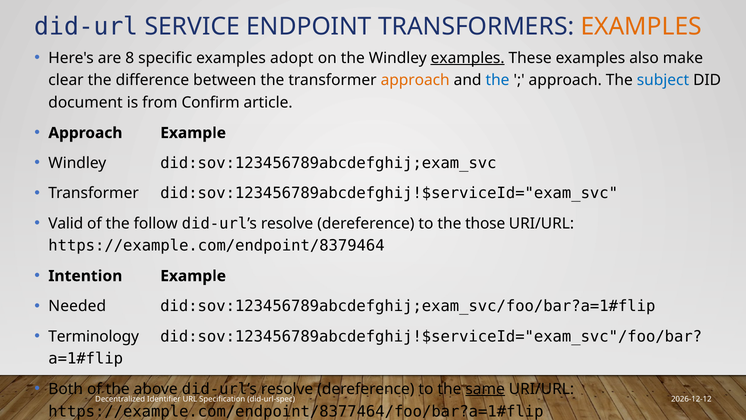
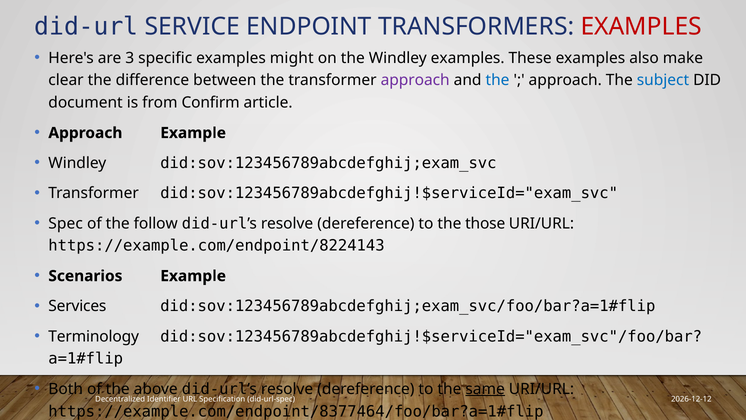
EXAMPLES colour: orange -> red (641, 27)
8: 8 -> 3 (130, 58)
adopt: adopt -> might (292, 58)
examples underline: present -> none (468, 58)
approach colour: orange -> purple (415, 80)
Valid: Valid -> Spec (66, 223)
https://example.com/endpoint/8379464: https://example.com/endpoint/8379464 -> https://example.com/endpoint/8224143 (216, 246)
Intention: Intention -> Scenarios (85, 276)
Needed: Needed -> Services (77, 306)
